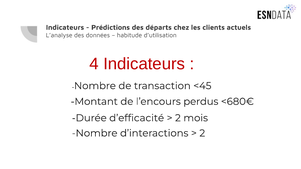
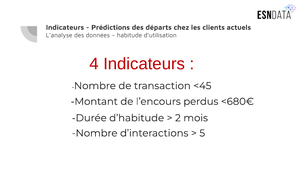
d’efficacité: d’efficacité -> d’habitude (137, 118)
2: 2 -> 5 (202, 133)
